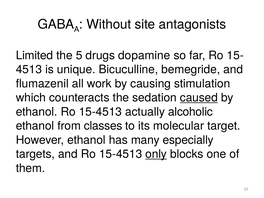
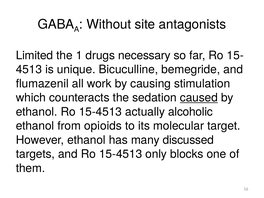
5: 5 -> 1 (79, 55)
dopamine: dopamine -> necessary (144, 55)
classes: classes -> opioids (103, 126)
especially: especially -> discussed (188, 140)
only underline: present -> none (156, 154)
